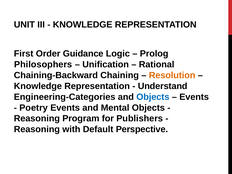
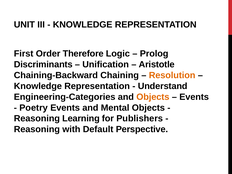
Guidance: Guidance -> Therefore (83, 54)
Philosophers: Philosophers -> Discriminants (43, 64)
Rational: Rational -> Aristotle (157, 64)
Objects colour: blue -> orange (153, 97)
Program: Program -> Learning (81, 119)
